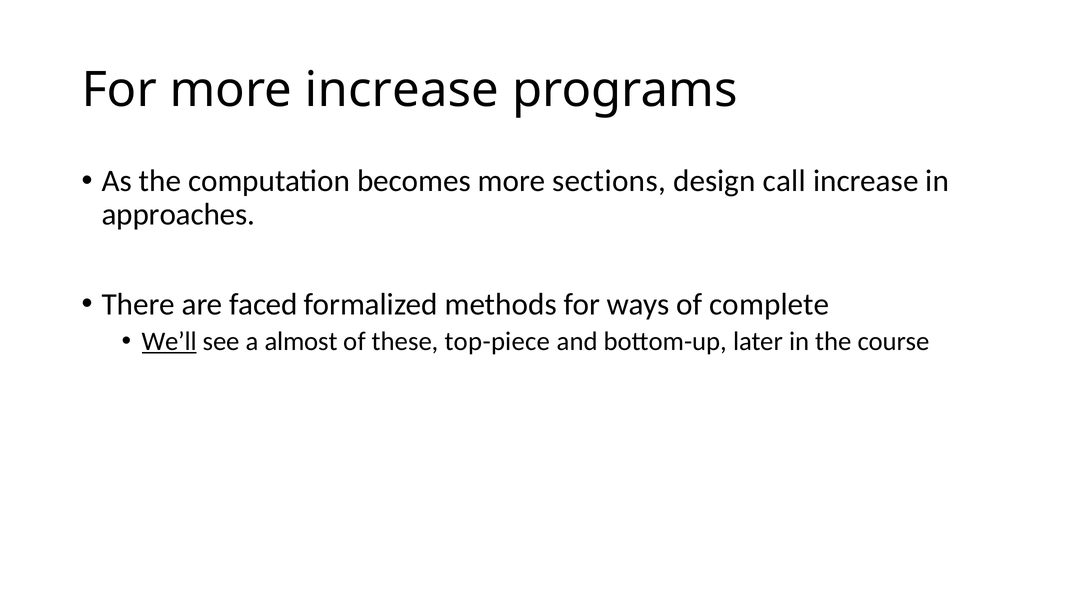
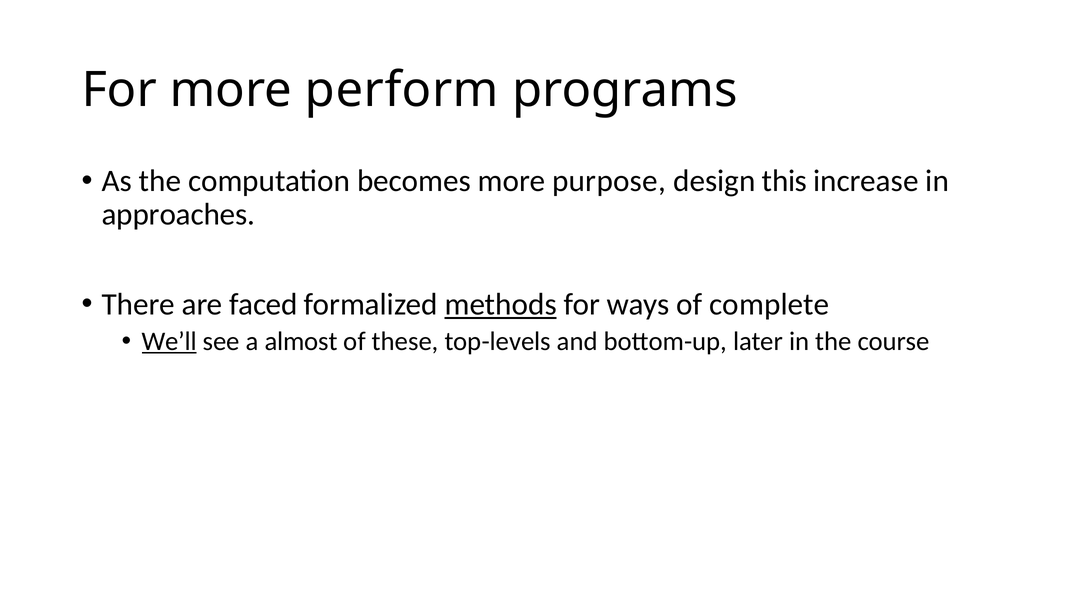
more increase: increase -> perform (402, 90)
sections: sections -> purpose (609, 181)
call: call -> this (785, 181)
methods underline: none -> present (501, 304)
top-piece: top-piece -> top-levels (498, 341)
